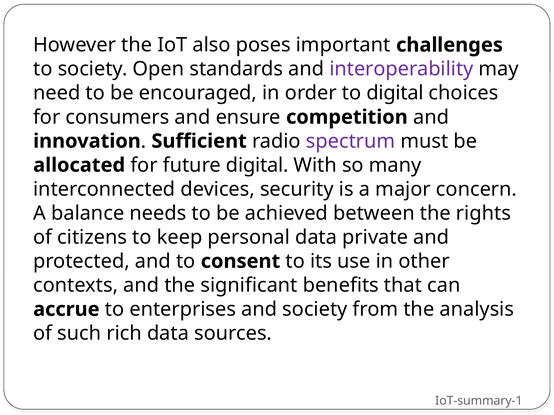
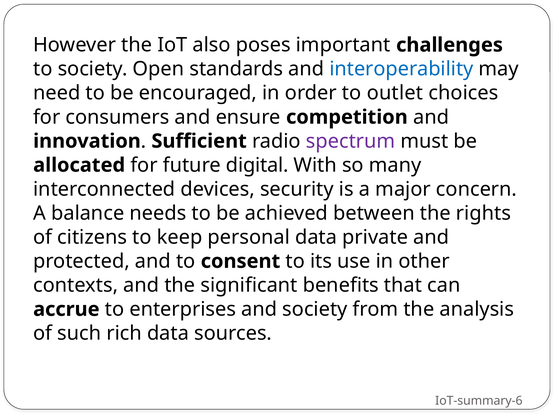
interoperability colour: purple -> blue (401, 69)
to digital: digital -> outlet (395, 93)
IoT-summary-1: IoT-summary-1 -> IoT-summary-6 (479, 401)
